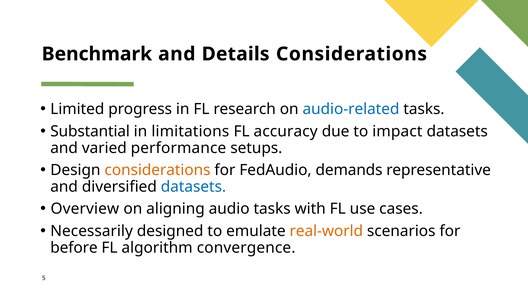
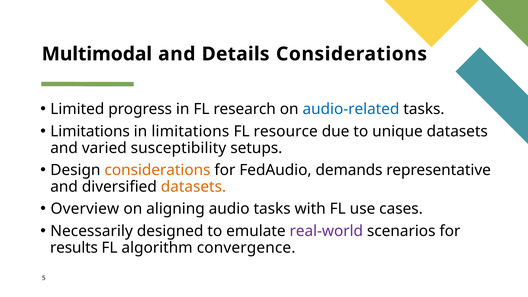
Benchmark: Benchmark -> Multimodal (97, 54)
Substantial: Substantial -> Limitations (90, 131)
accuracy: accuracy -> resource (286, 131)
impact: impact -> unique (397, 131)
performance: performance -> susceptibility (178, 148)
datasets colour: blue -> orange (193, 187)
real-world colour: orange -> purple (326, 231)
before: before -> results (74, 248)
